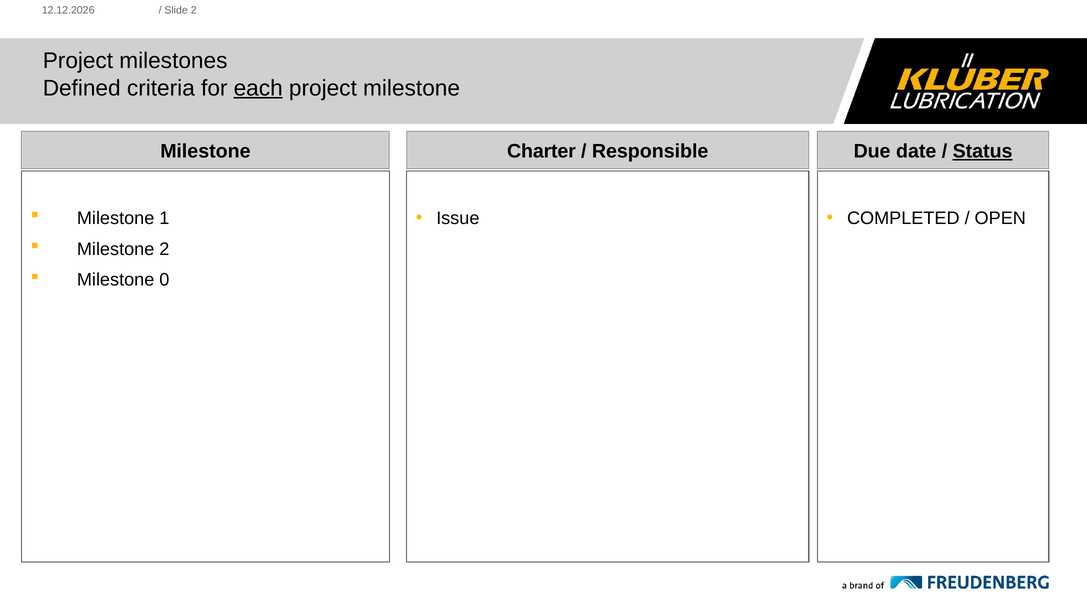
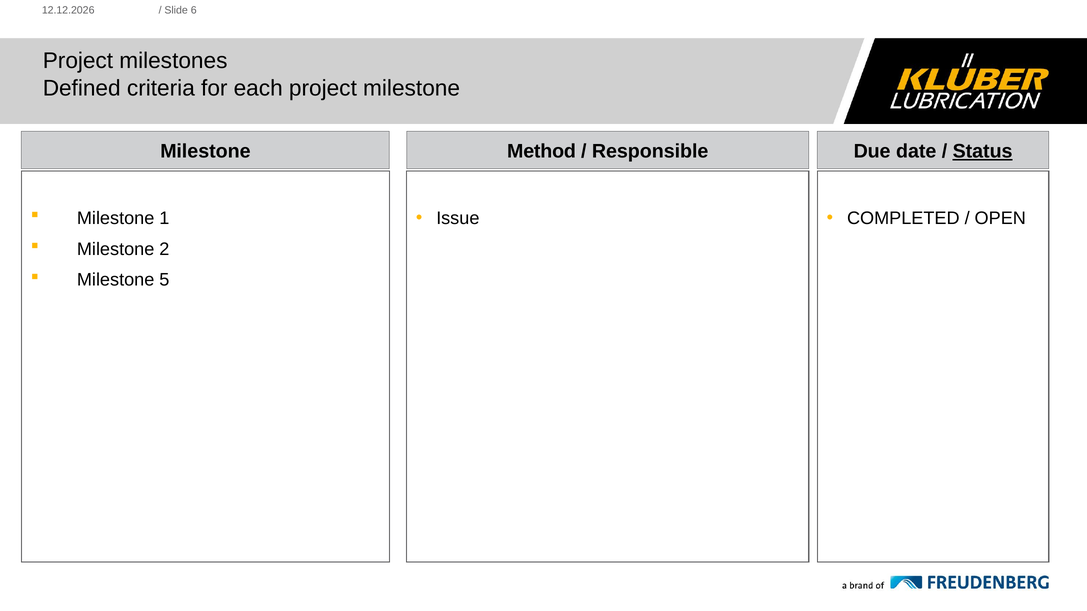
Slide 2: 2 -> 6 (194, 10)
each underline: present -> none (258, 88)
Charter: Charter -> Method (541, 151)
0: 0 -> 5 (164, 280)
